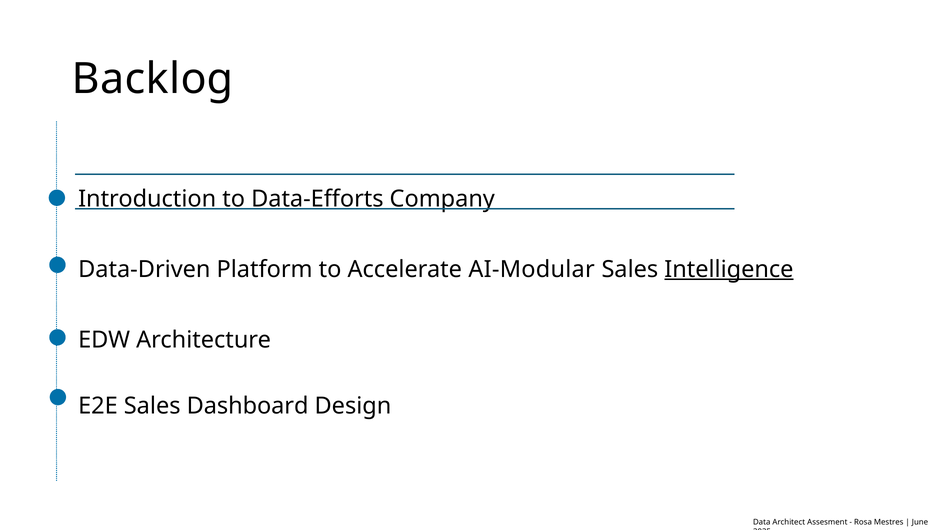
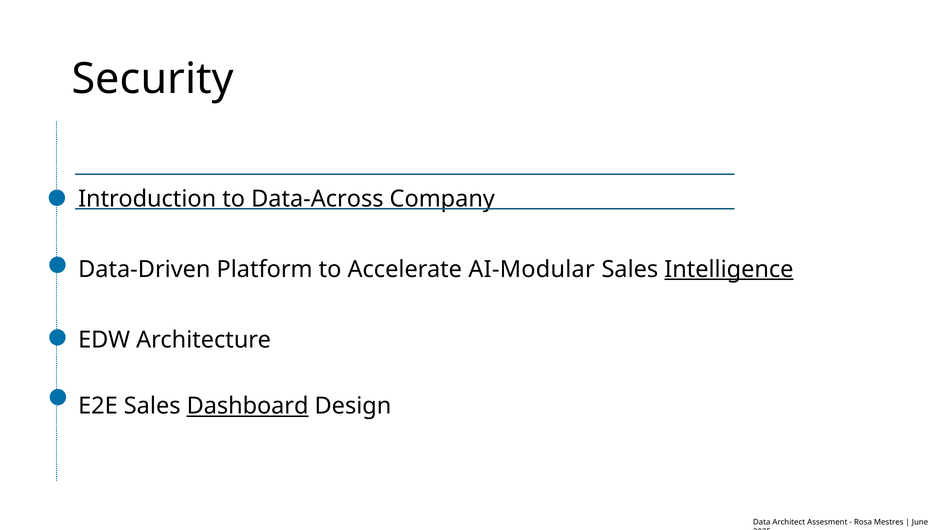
Backlog: Backlog -> Security (153, 79)
Data-Efforts: Data-Efforts -> Data-Across (317, 198)
Dashboard underline: none -> present (248, 406)
